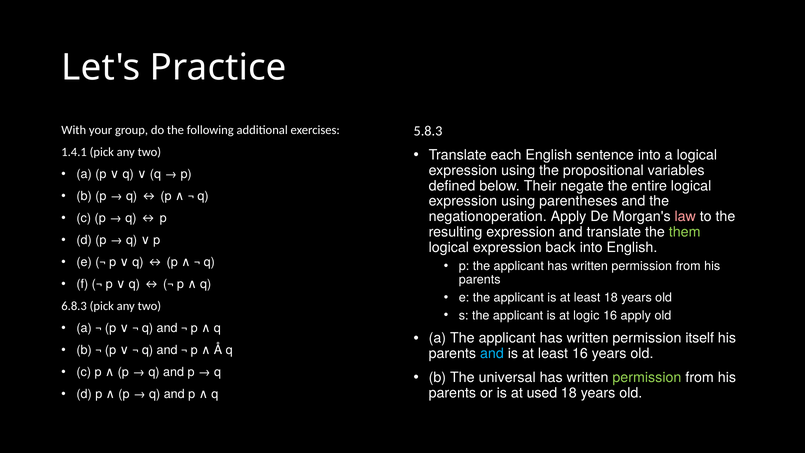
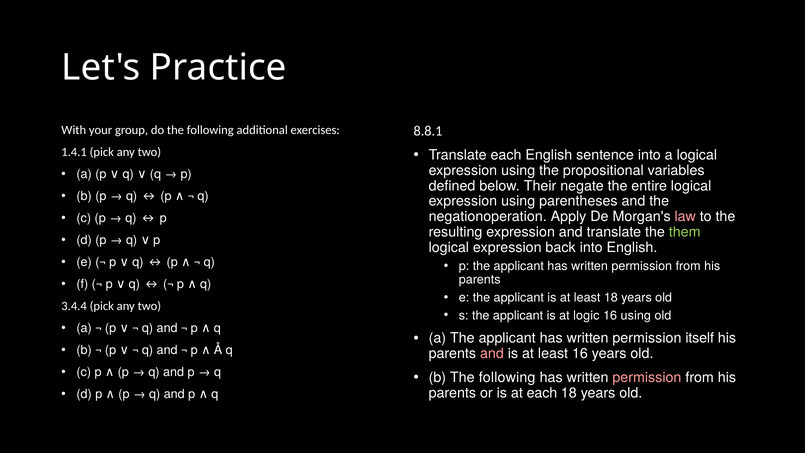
5.8.3: 5.8.3 -> 8.8.1 (428, 131)
6.8.3: 6.8.3 -> 3.4.4 (74, 306)
16 apply: apply -> using (636, 315)
and colour: light blue -> pink (492, 353)
b The universal: universal -> following (507, 377)
permission colour: light green -> pink (647, 377)
at used: used -> each (542, 393)
